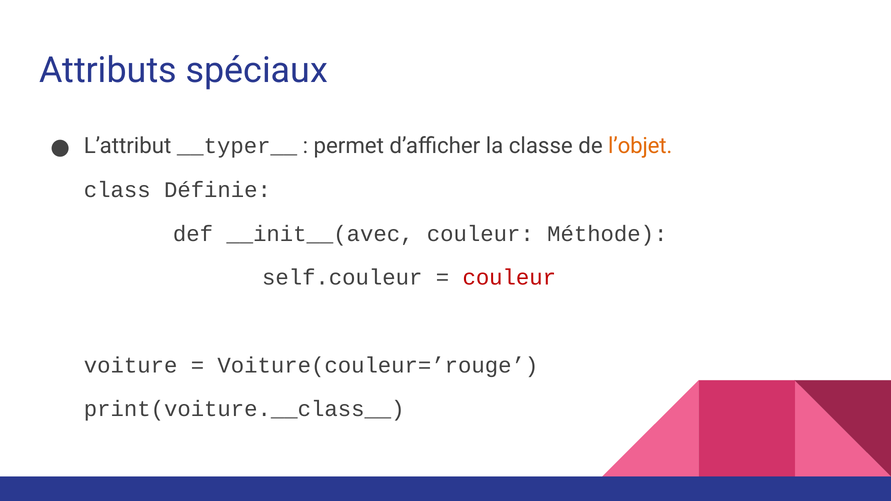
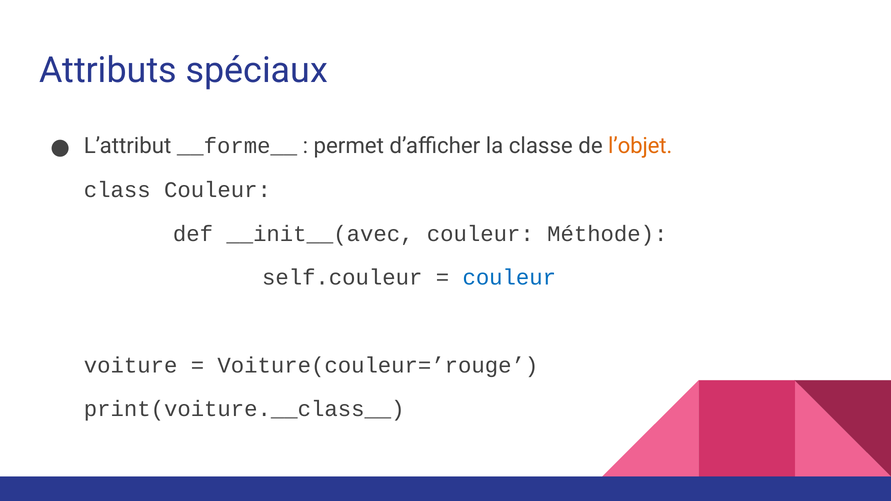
__typer__: __typer__ -> __forme__ (237, 146)
class Définie: Définie -> Couleur (217, 190)
couleur colour: red -> blue (509, 278)
